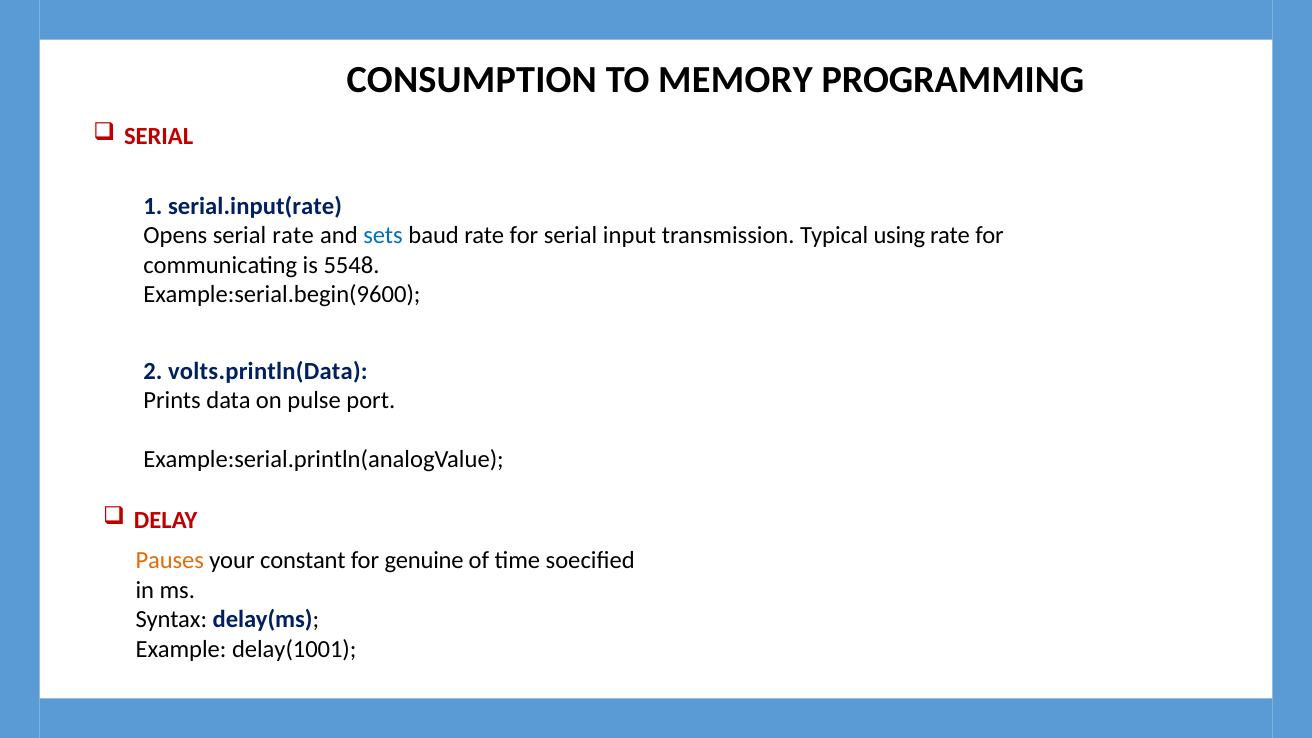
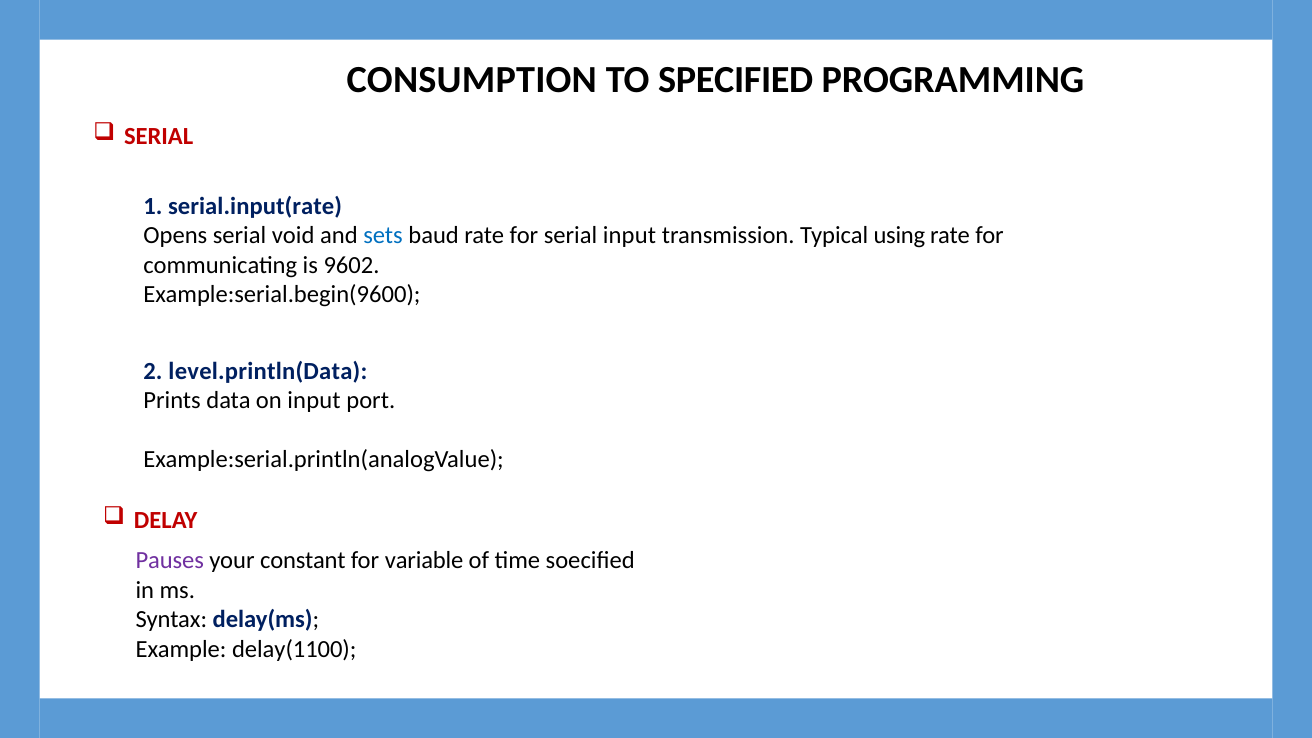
MEMORY: MEMORY -> SPECIFIED (736, 80)
serial rate: rate -> void (293, 236)
5548: 5548 -> 9602 (352, 265)
volts.println(Data: volts.println(Data -> level.println(Data (268, 371)
on pulse: pulse -> input (314, 401)
Pauses colour: orange -> purple (170, 560)
genuine: genuine -> variable (424, 560)
delay(1001: delay(1001 -> delay(1100 (294, 649)
